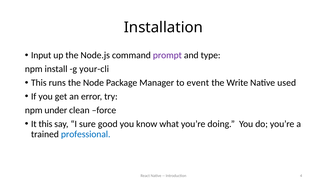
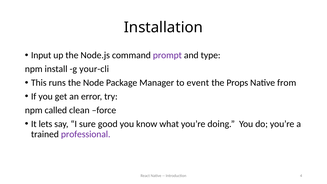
Write: Write -> Props (237, 83)
used: used -> from (287, 83)
under: under -> called (56, 110)
It this: this -> lets (45, 124)
professional colour: blue -> purple (86, 134)
